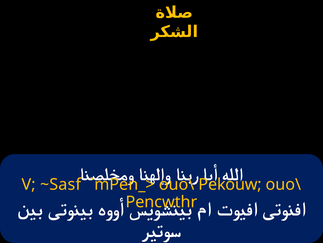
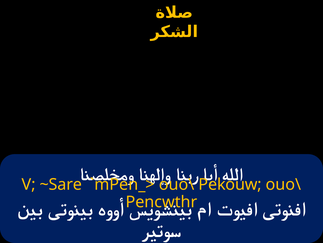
~Sasf: ~Sasf -> ~Sare (61, 184)
